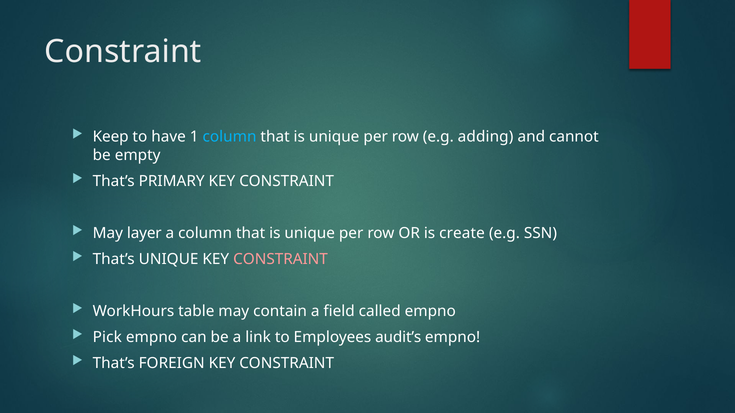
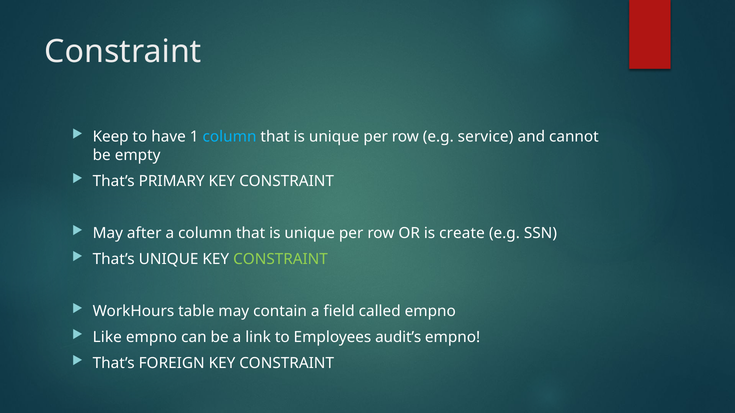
adding: adding -> service (486, 137)
layer: layer -> after (144, 233)
CONSTRAINT colour: pink -> light green (281, 259)
Pick: Pick -> Like (107, 337)
